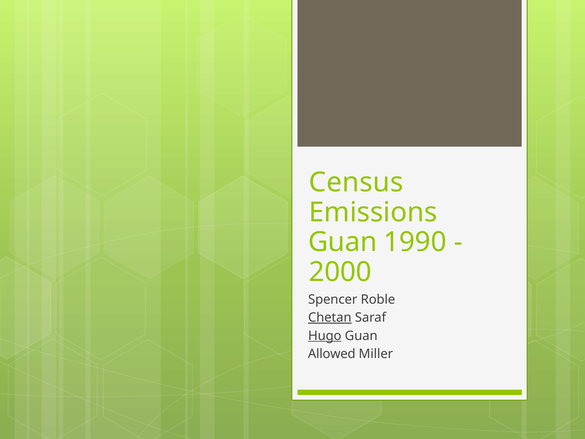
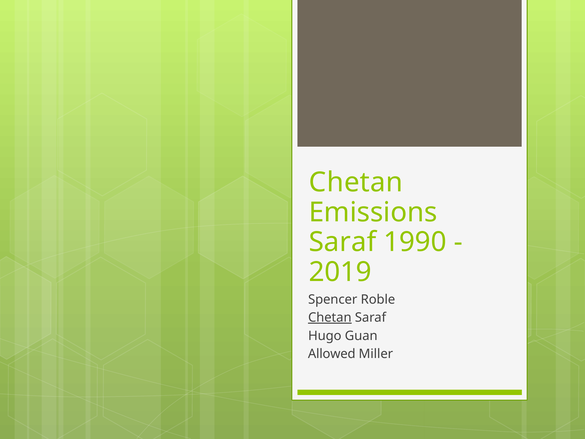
Census: Census -> Chetan (356, 182)
Guan: Guan -> Saraf (342, 242)
2000: 2000 -> 2019 (340, 272)
Hugo underline: present -> none (325, 336)
